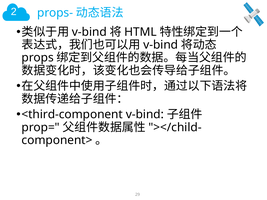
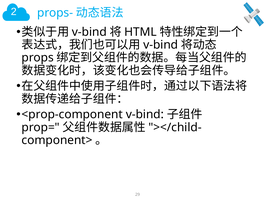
<third-component: <third-component -> <prop-component (72, 115)
